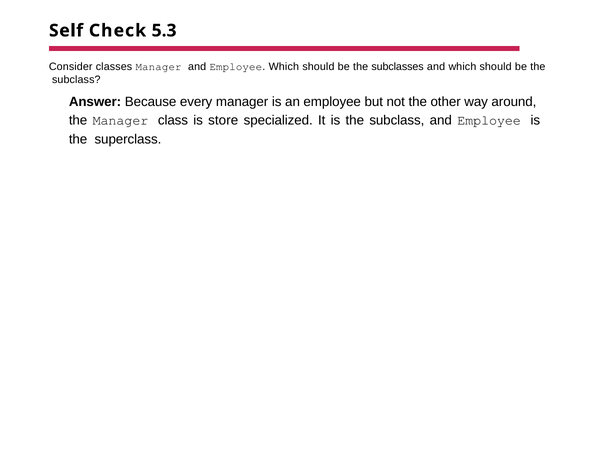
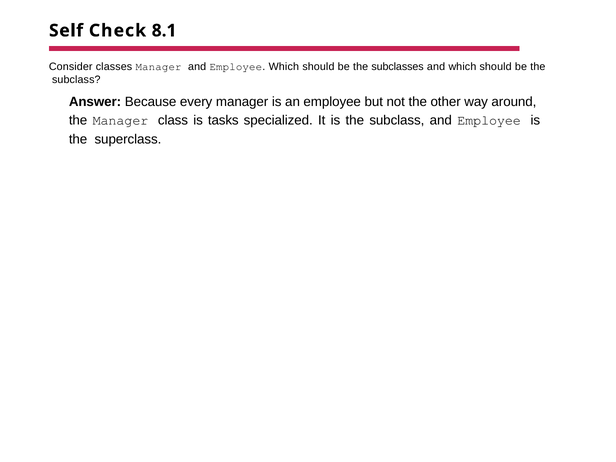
5.3: 5.3 -> 8.1 (164, 31)
store: store -> tasks (223, 121)
